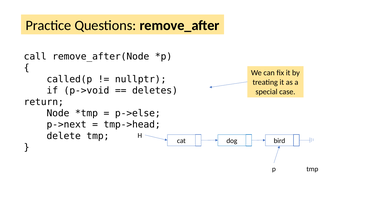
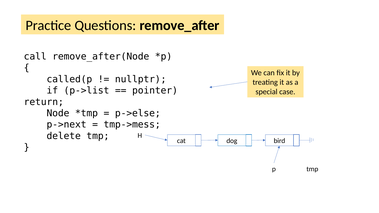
p->void: p->void -> p->list (87, 91)
deletes: deletes -> pointer (155, 91)
tmp->head: tmp->head -> tmp->mess (132, 125)
